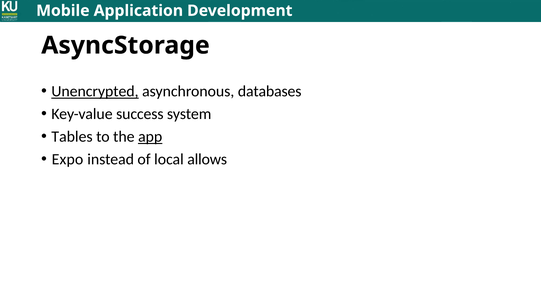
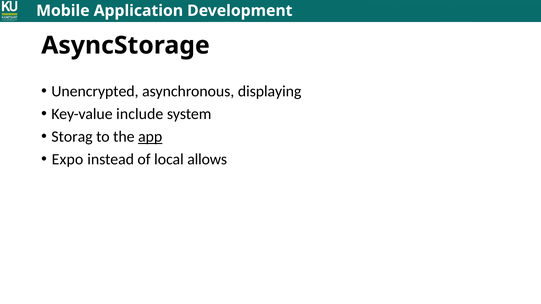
Unencrypted underline: present -> none (95, 91)
databases: databases -> displaying (270, 91)
success: success -> include (140, 114)
Tables: Tables -> Storag (72, 137)
